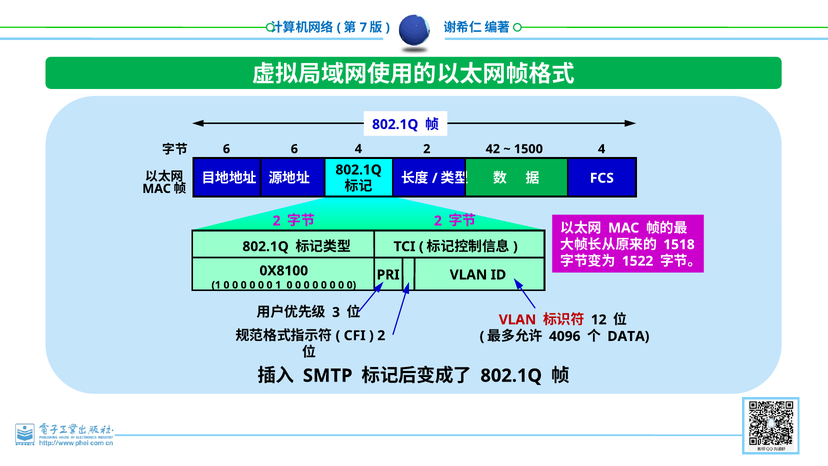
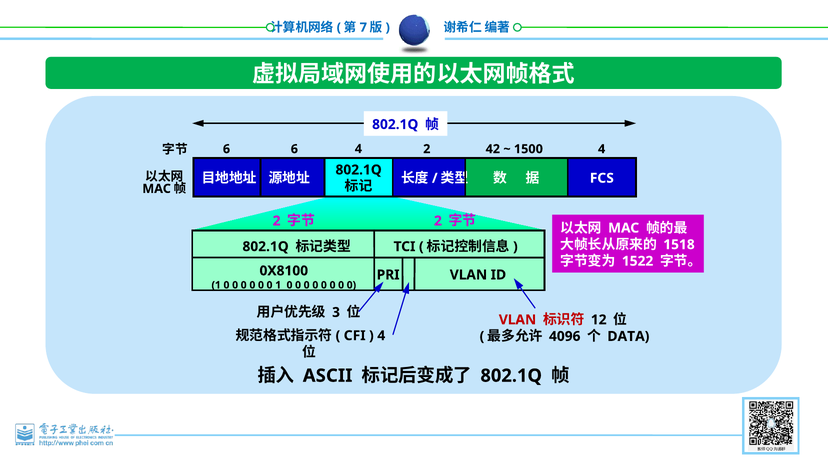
2: 2 -> 4 (381, 335)
SMTP: SMTP -> ASCII (328, 375)
